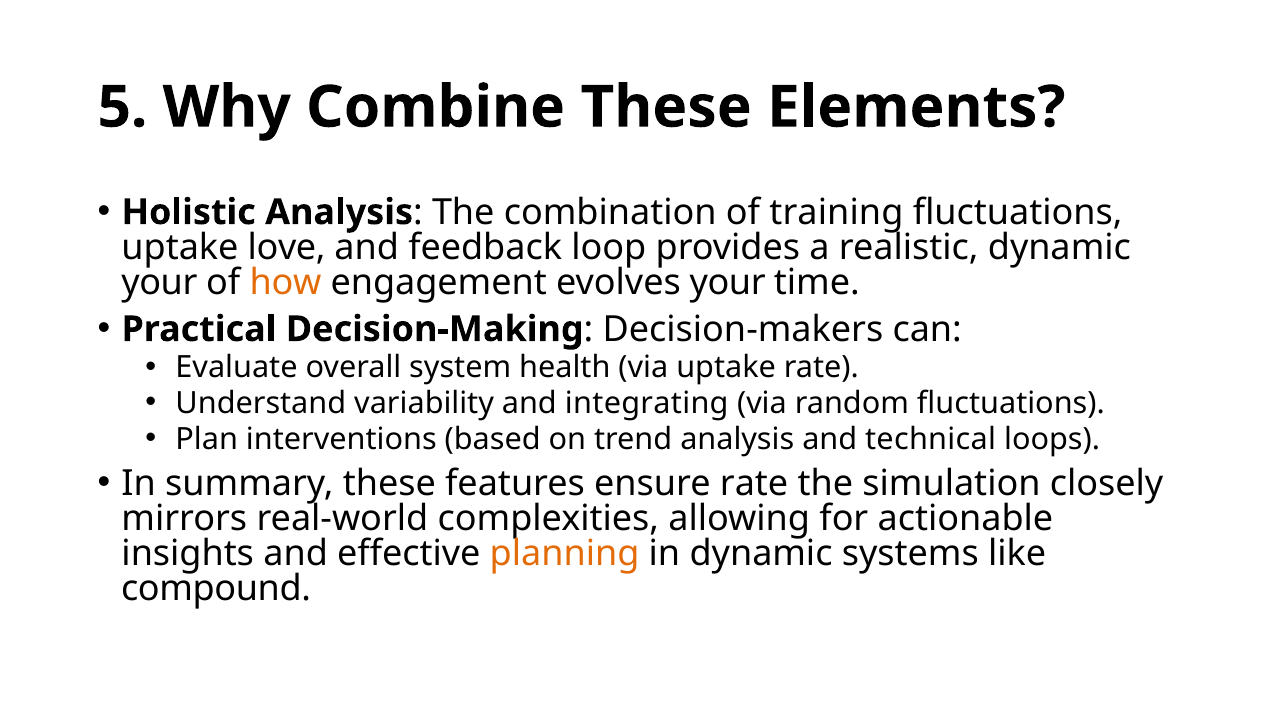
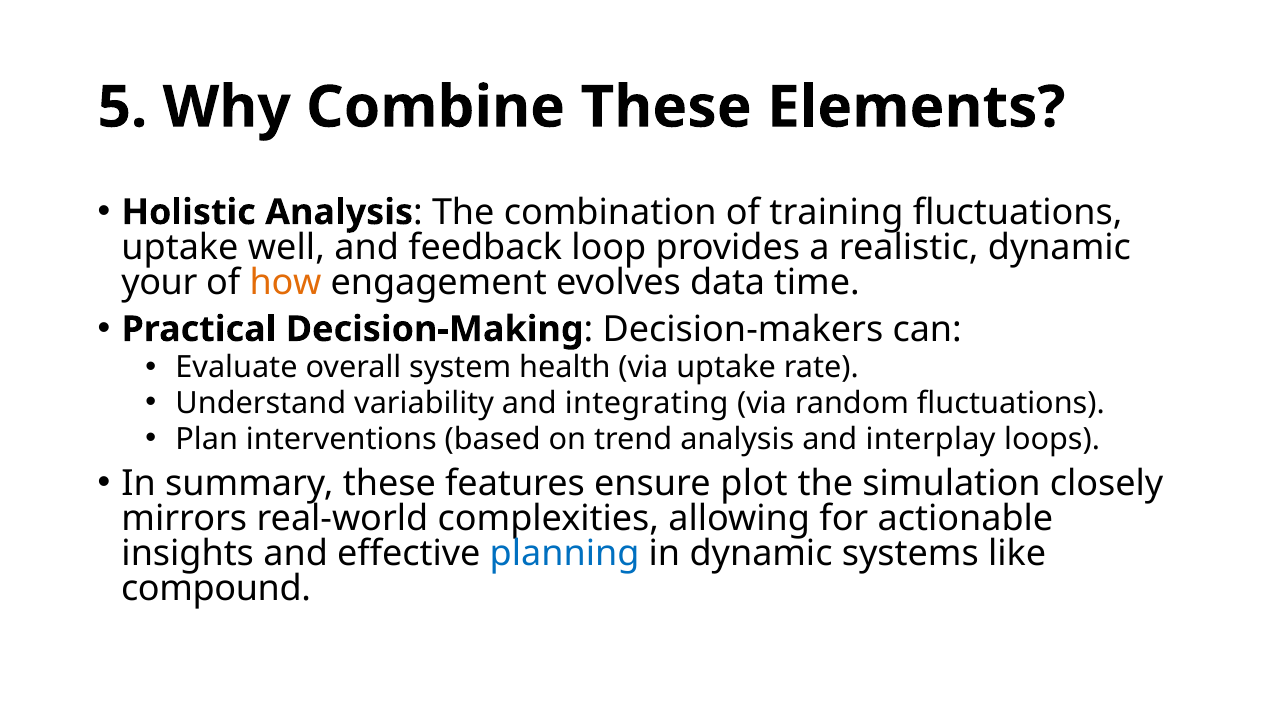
love: love -> well (286, 247)
evolves your: your -> data (728, 282)
technical: technical -> interplay (931, 439)
ensure rate: rate -> plot (754, 484)
planning colour: orange -> blue (565, 554)
